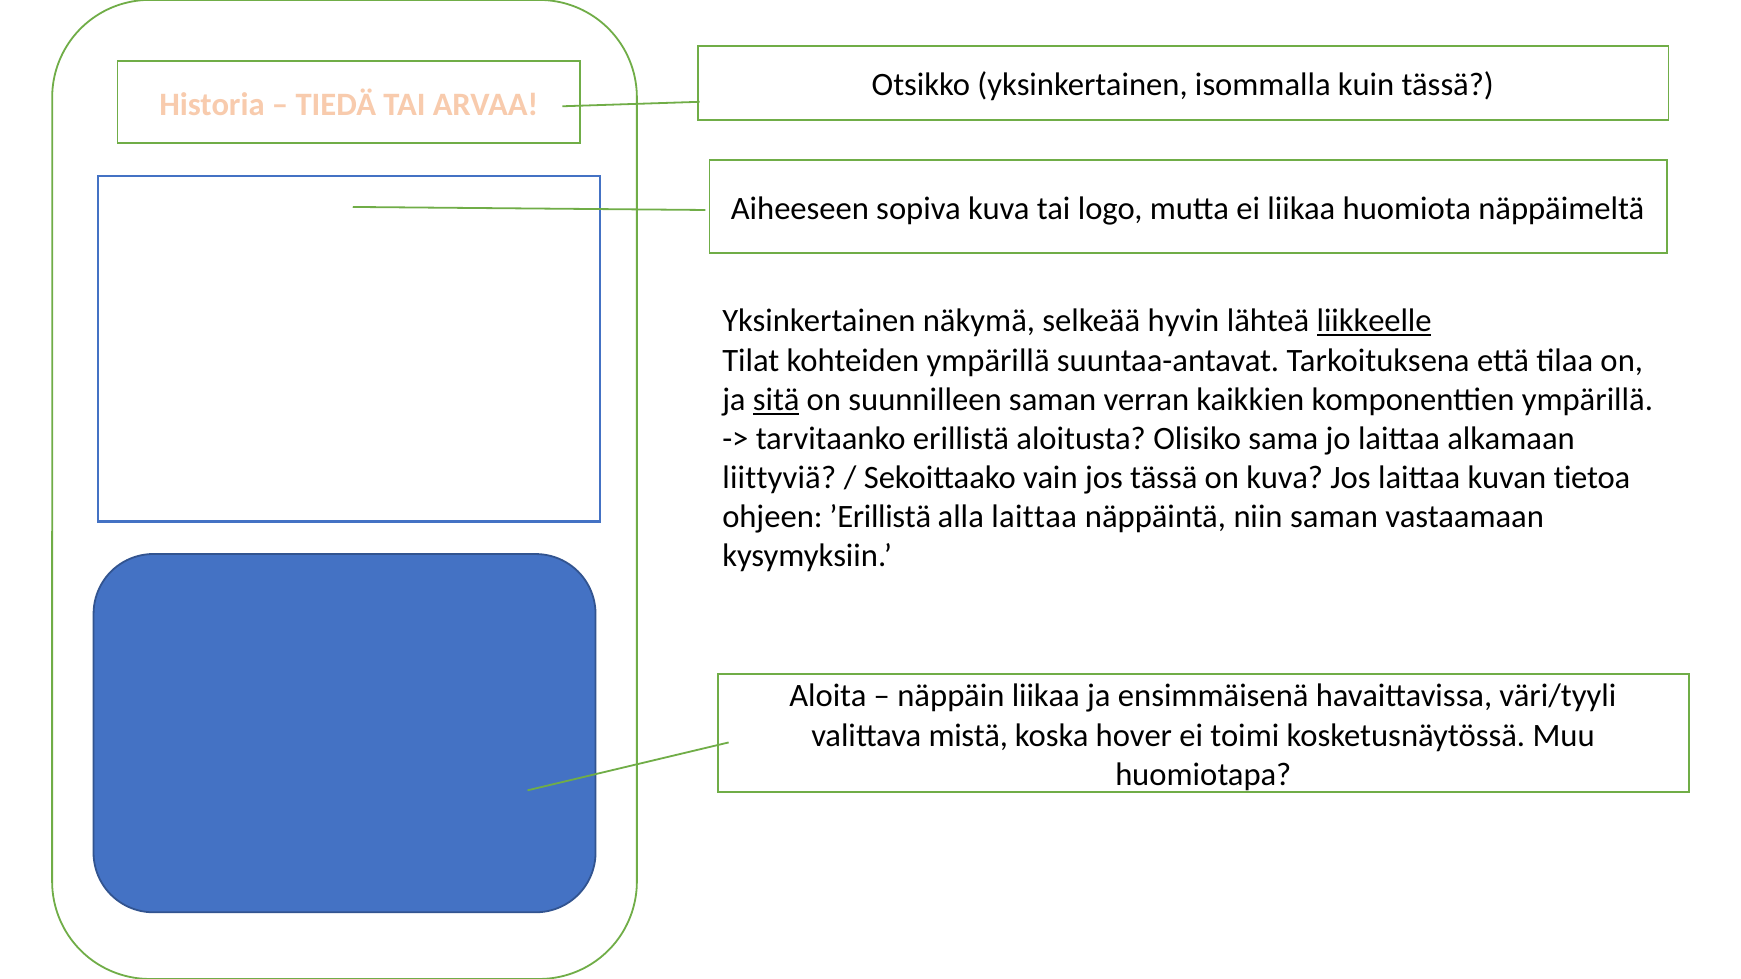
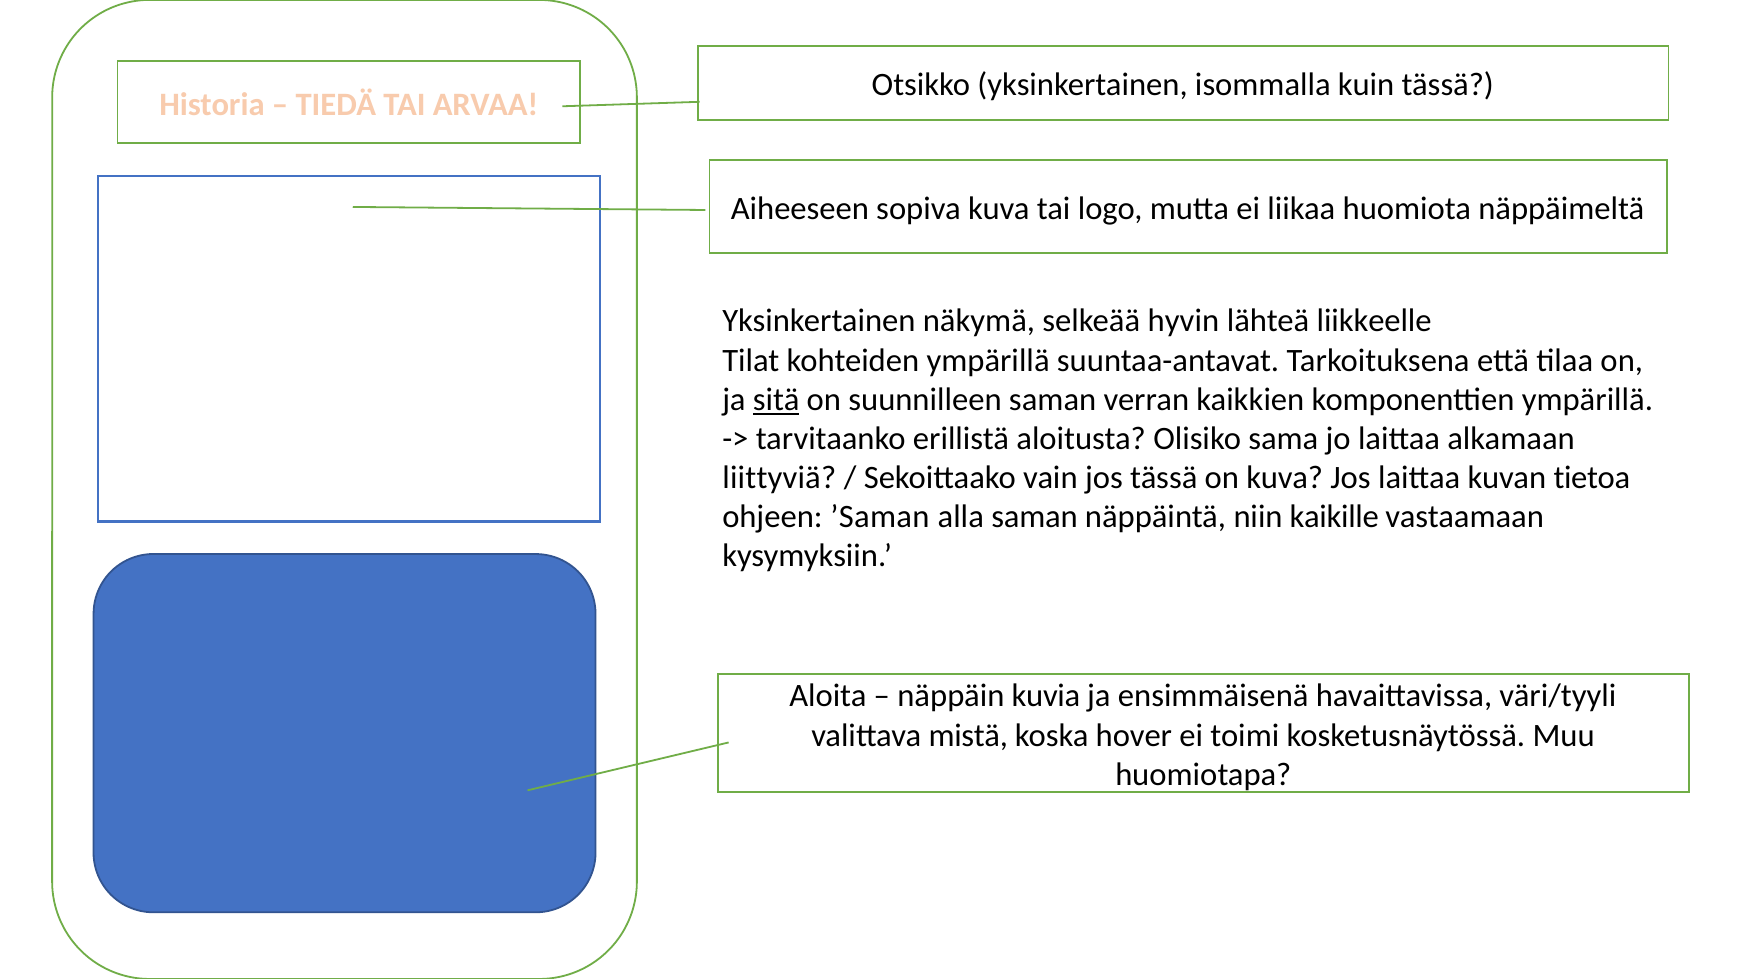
liikkeelle underline: present -> none (1374, 321)
’Erillistä: ’Erillistä -> ’Saman (880, 517)
alla laittaa: laittaa -> saman (1035, 517)
niin saman: saman -> kaikille (1334, 517)
näppäin liikaa: liikaa -> kuvia (1046, 696)
